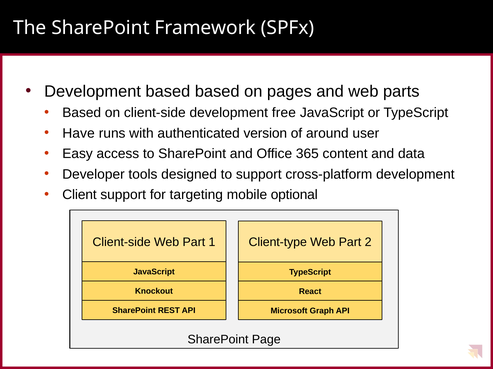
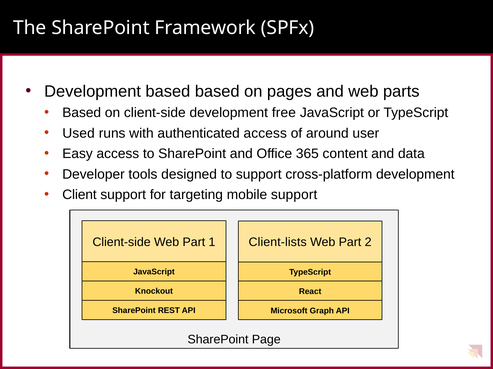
Have: Have -> Used (79, 133)
authenticated version: version -> access (265, 133)
mobile optional: optional -> support (294, 195)
Client-type: Client-type -> Client-lists (278, 243)
